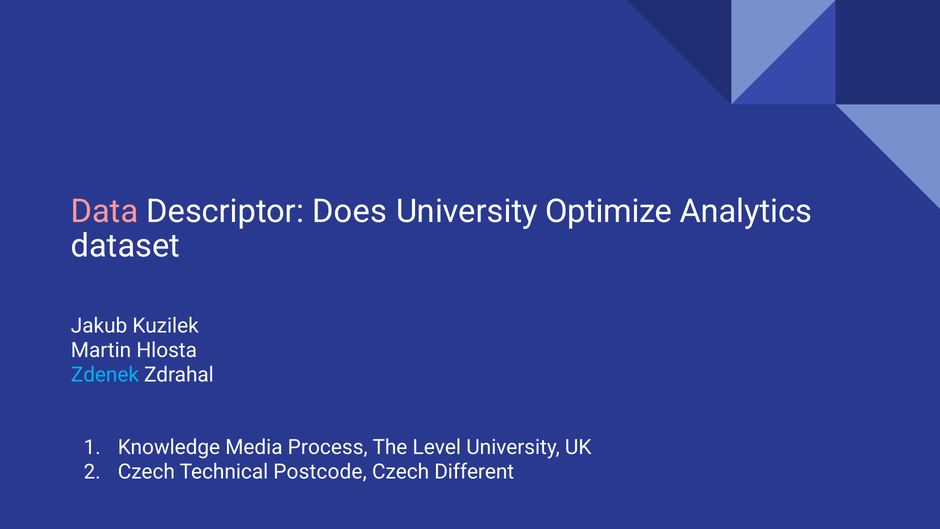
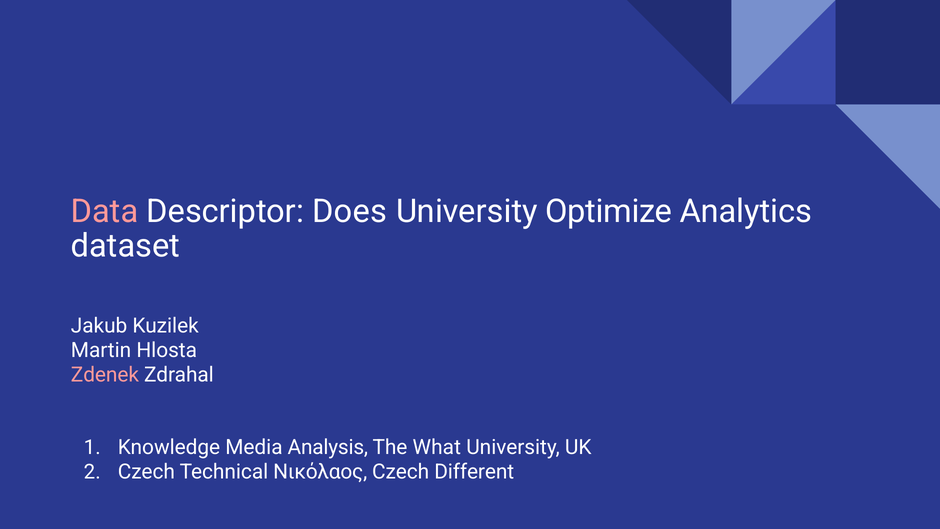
Zdenek colour: light blue -> pink (105, 375)
Process: Process -> Analysis (328, 447)
Level: Level -> What (437, 447)
Postcode: Postcode -> Νικόλαος (320, 472)
